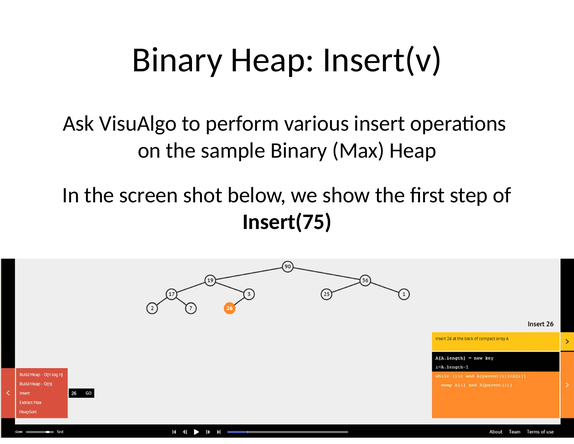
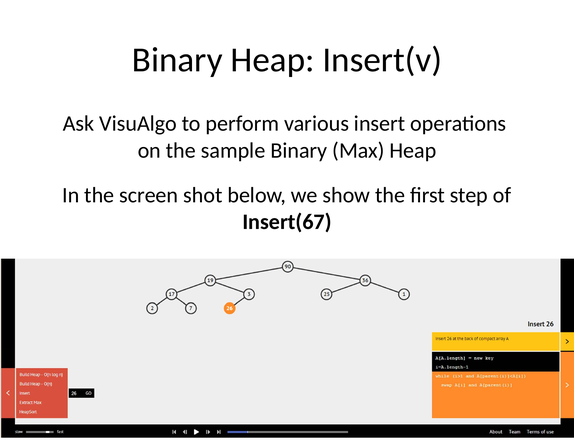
Insert(75: Insert(75 -> Insert(67 (287, 222)
